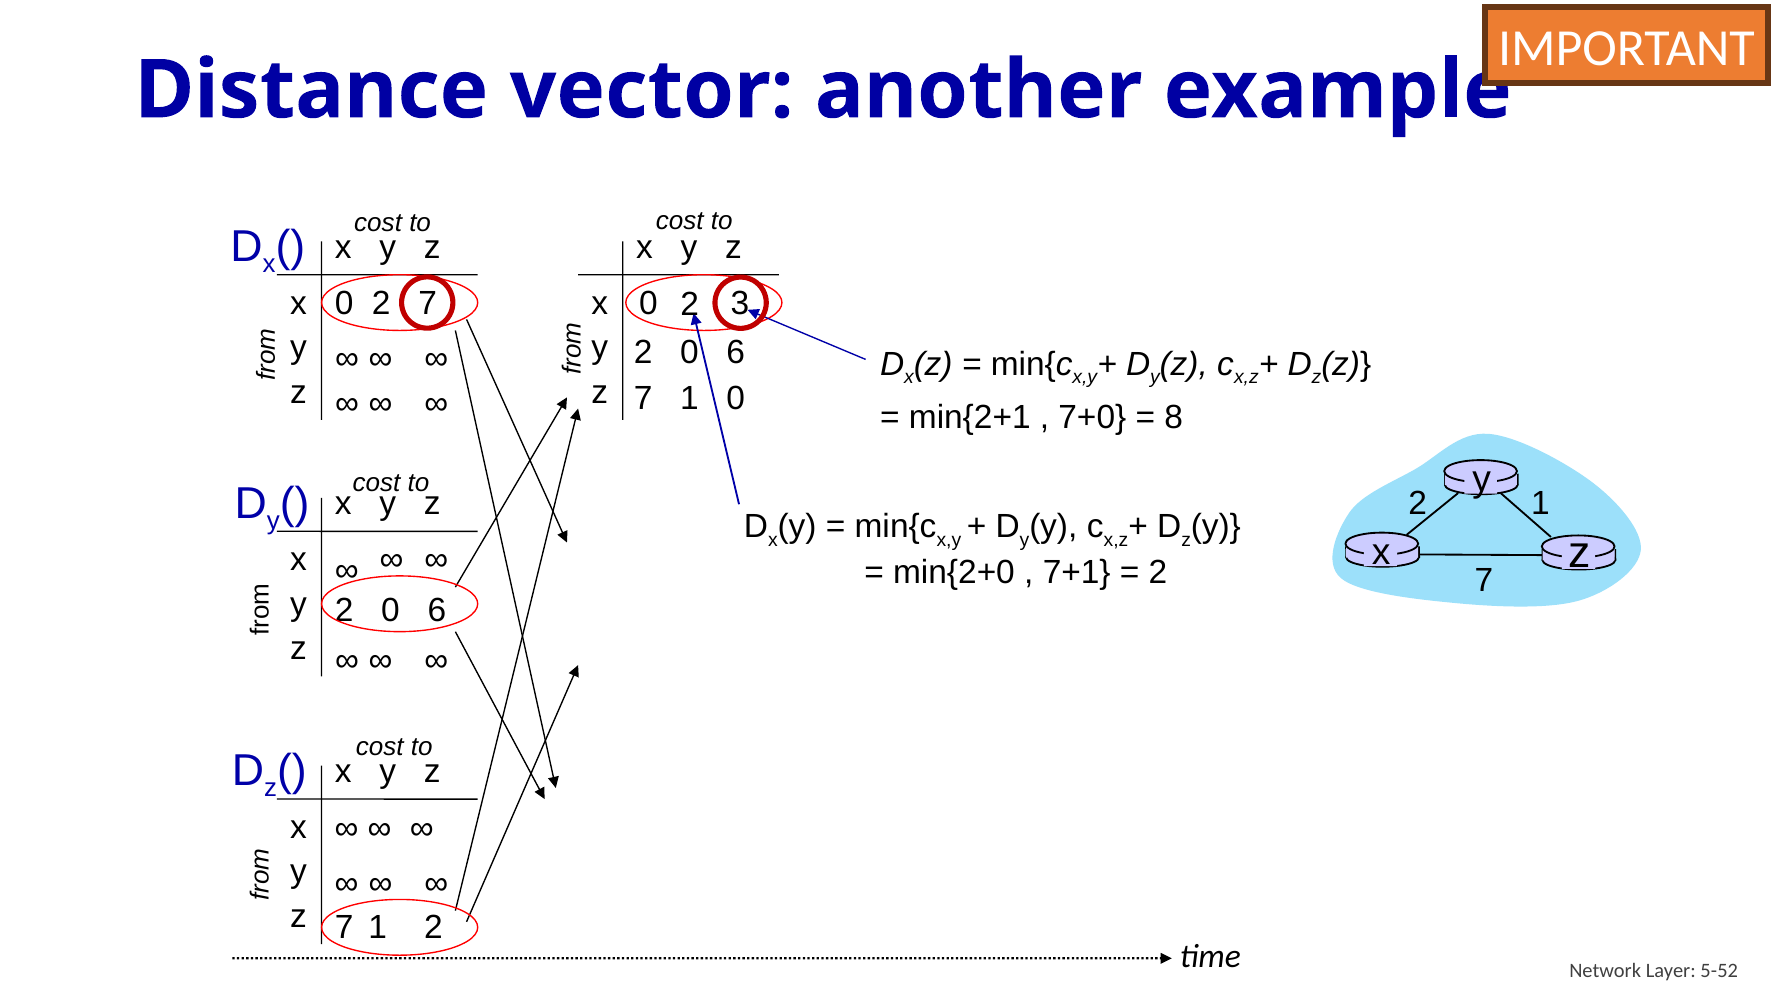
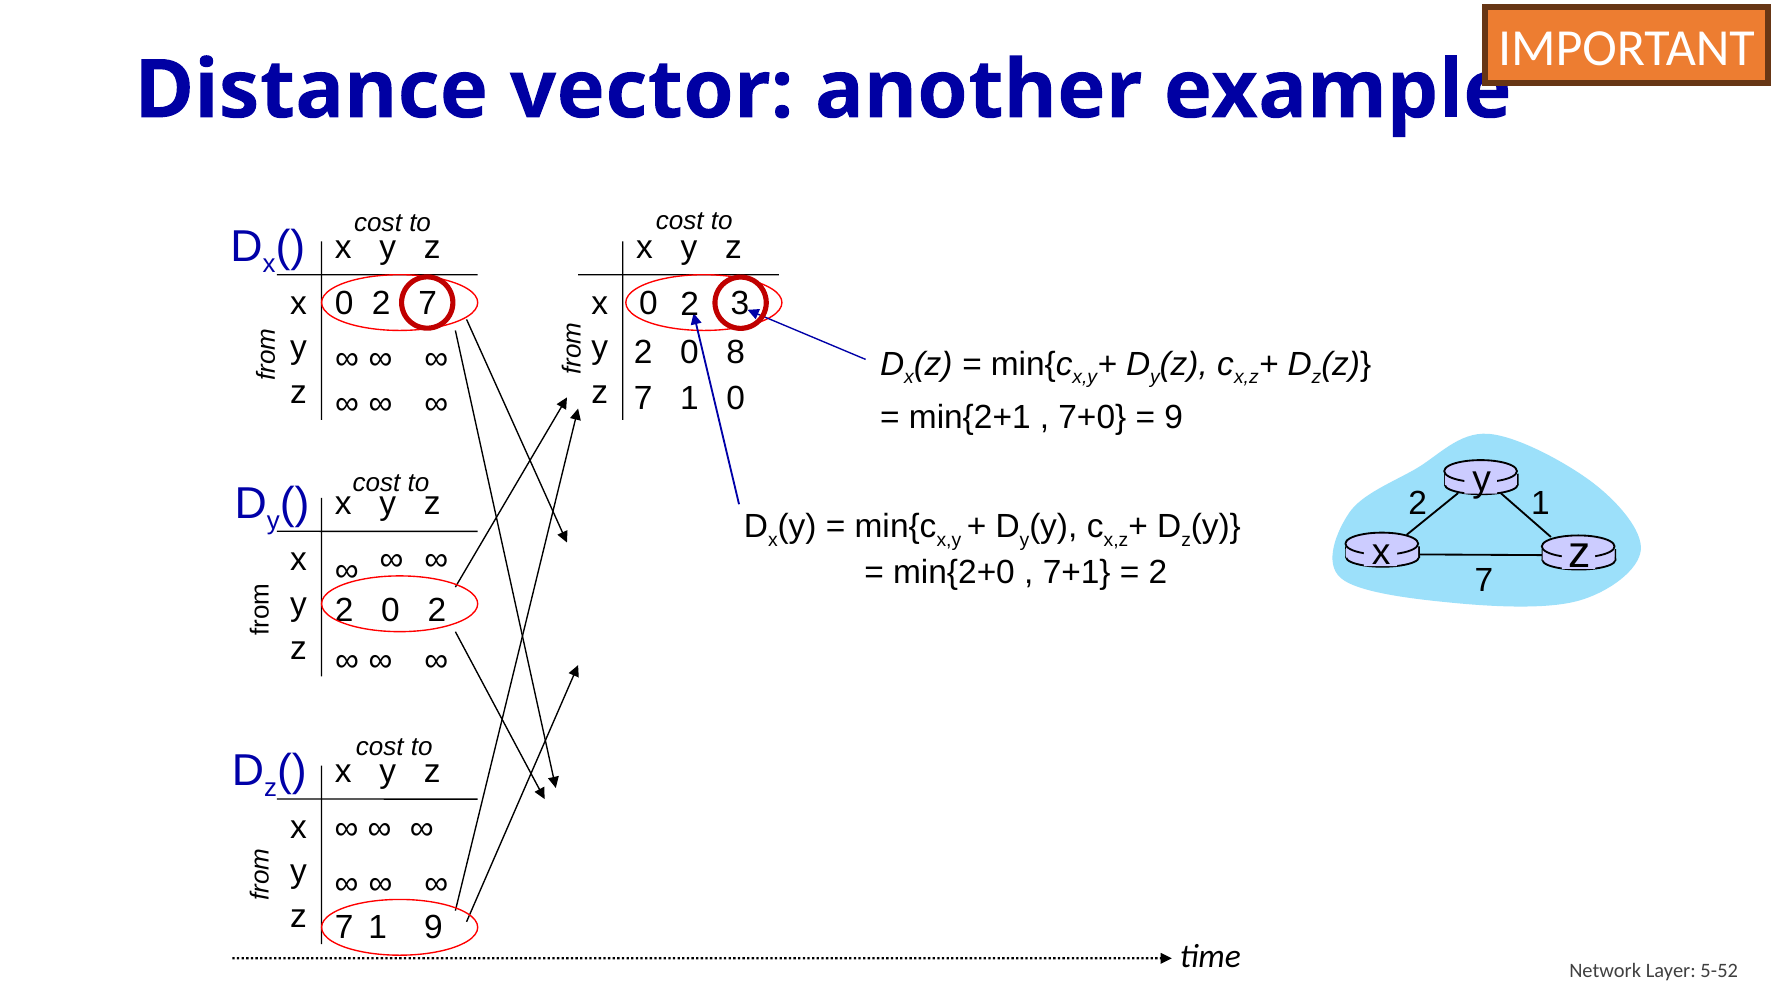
6: 6 -> 8 (736, 352)
8: 8 -> 9 (1174, 418)
6: 6 -> 2 (437, 611)
7 1 2: 2 -> 9 (433, 928)
